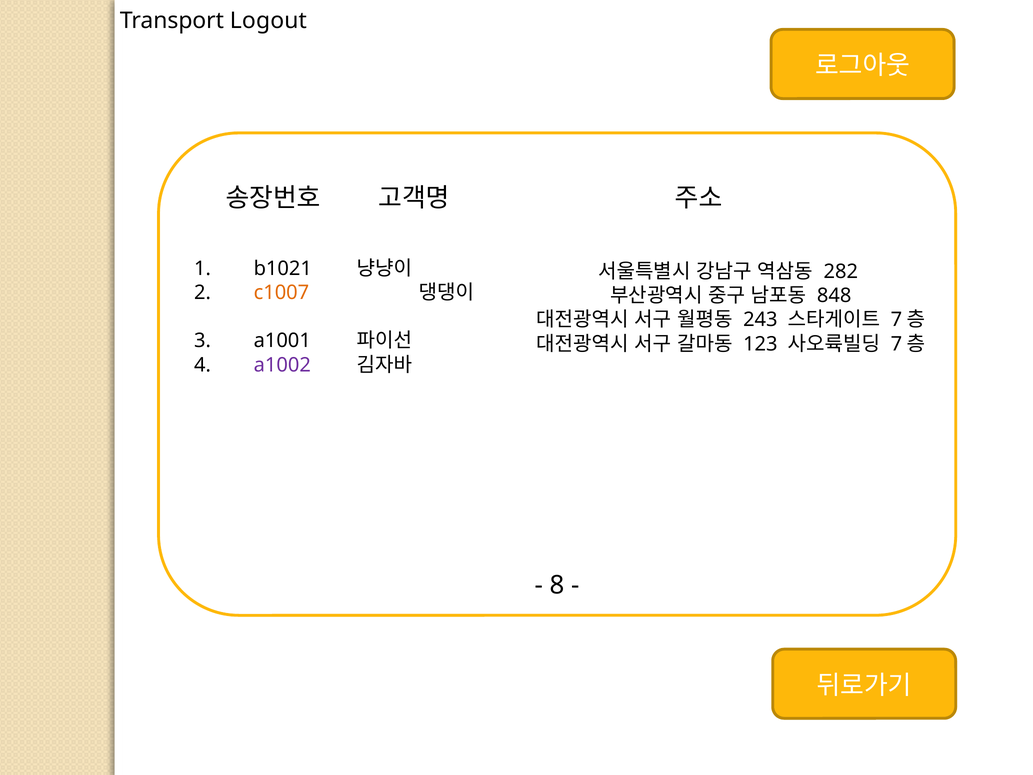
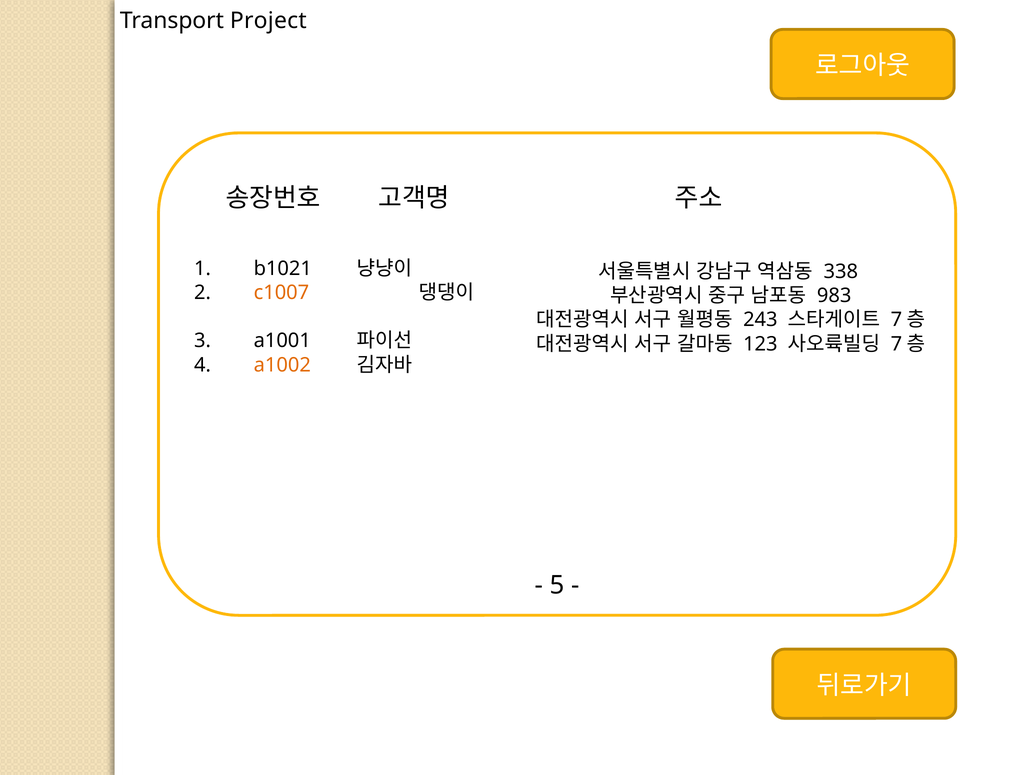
Logout: Logout -> Project (268, 20)
282: 282 -> 338 (841, 271)
848: 848 -> 983 (834, 296)
a1002 colour: purple -> orange (282, 365)
8: 8 -> 5 (557, 585)
